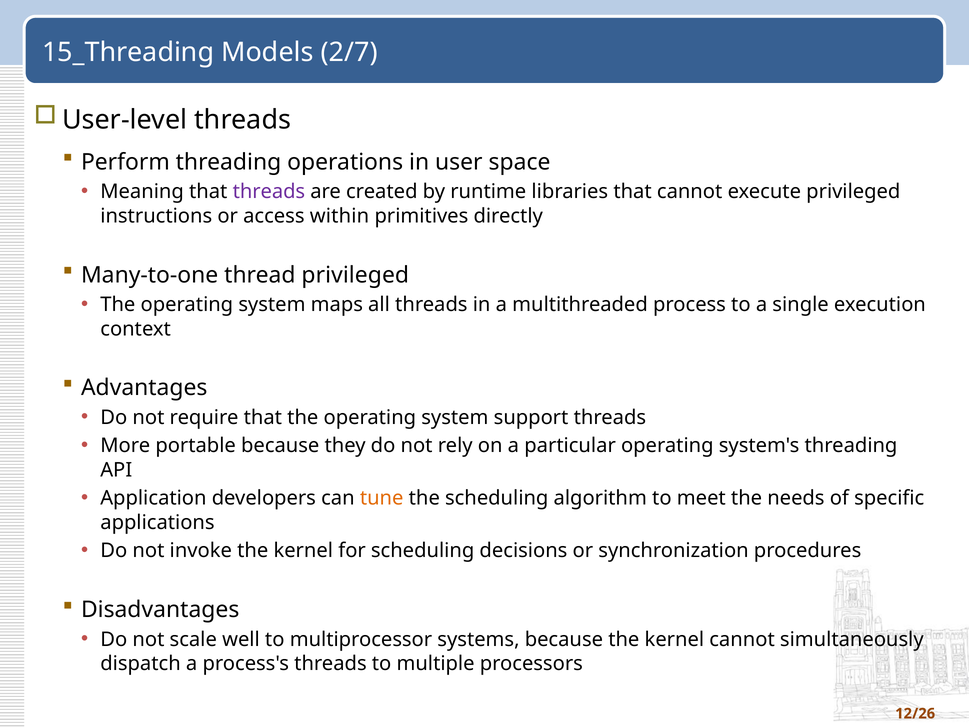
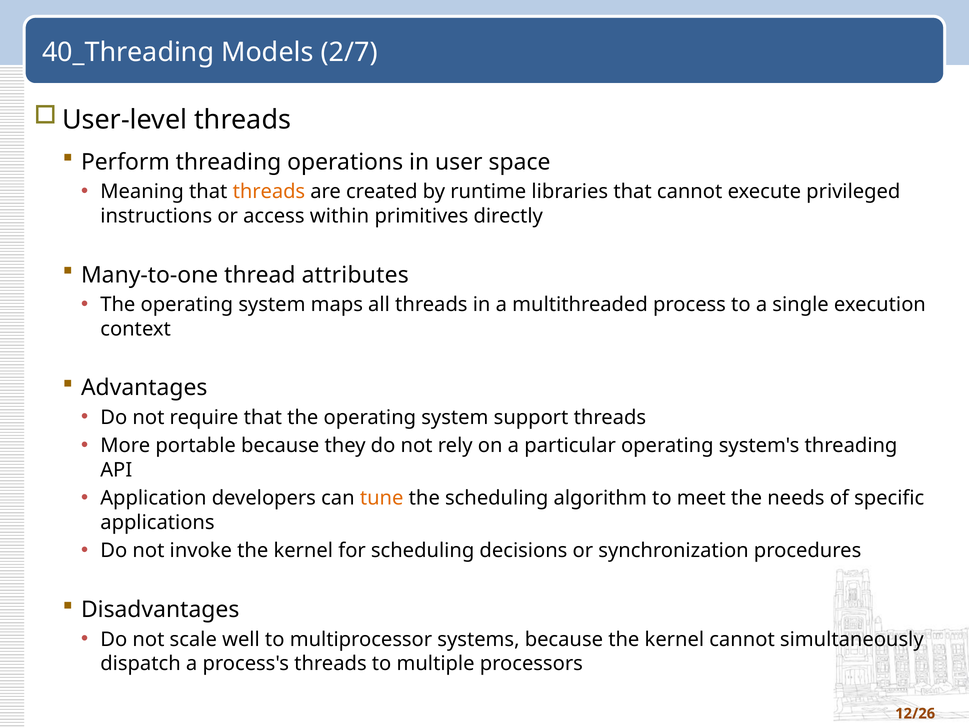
15_Threading: 15_Threading -> 40_Threading (128, 52)
threads colour: purple -> orange (269, 192)
thread privileged: privileged -> attributes (355, 275)
